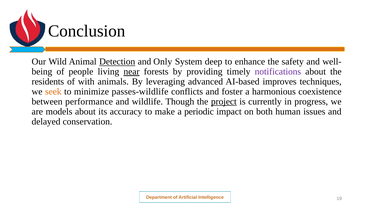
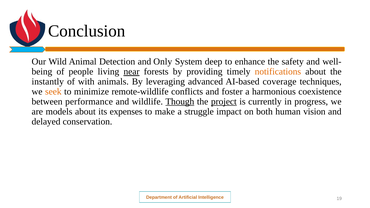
Detection underline: present -> none (117, 62)
notifications colour: purple -> orange (278, 72)
residents: residents -> instantly (48, 82)
improves: improves -> coverage (280, 82)
passes-wildlife: passes-wildlife -> remote-wildlife (140, 92)
Though underline: none -> present (180, 102)
accuracy: accuracy -> expenses (126, 112)
periodic: periodic -> struggle (199, 112)
issues: issues -> vision (314, 112)
